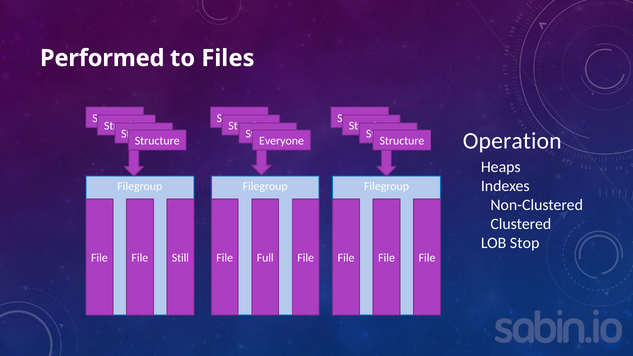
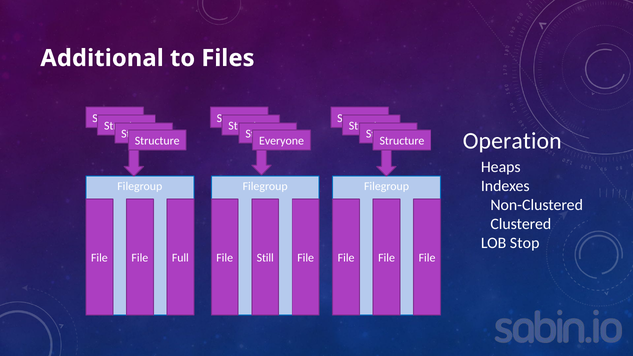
Performed: Performed -> Additional (102, 58)
Still: Still -> Full (180, 258)
Full: Full -> Still (265, 258)
